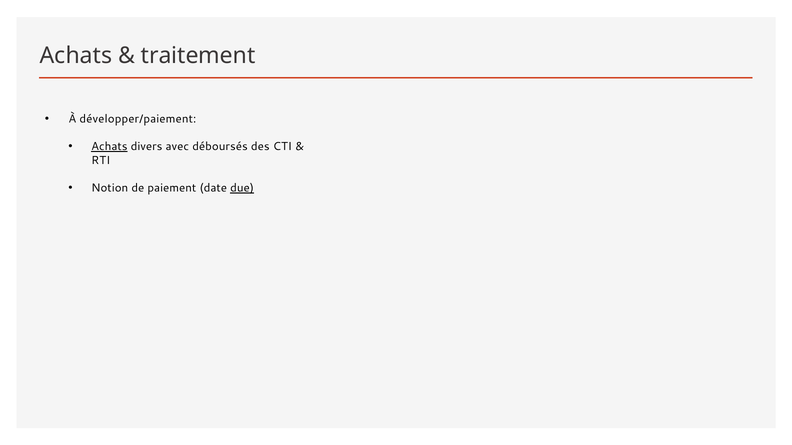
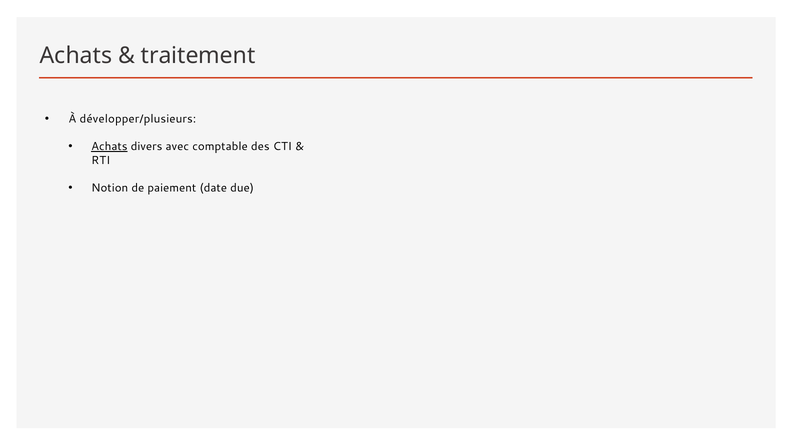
développer/paiement: développer/paiement -> développer/plusieurs (138, 119)
déboursés: déboursés -> comptable (220, 147)
due underline: present -> none (242, 188)
